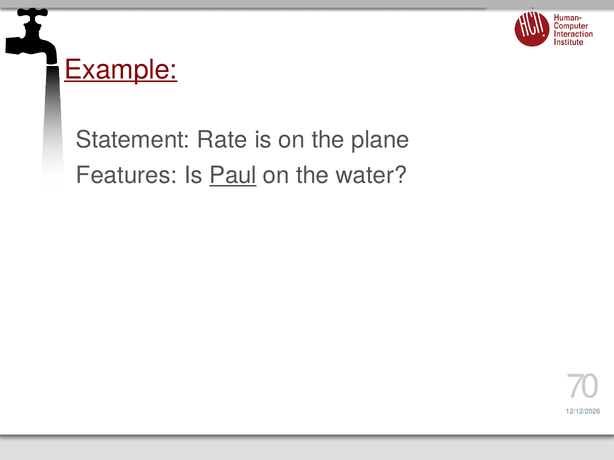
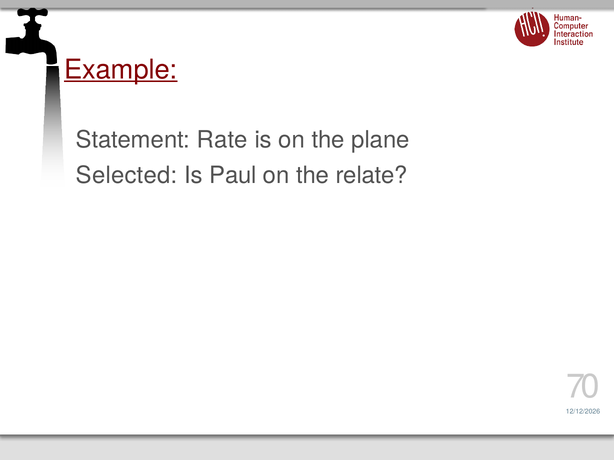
Features: Features -> Selected (127, 176)
Paul underline: present -> none (233, 176)
water: water -> relate (372, 176)
